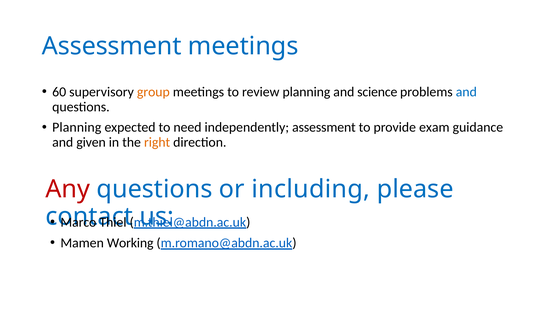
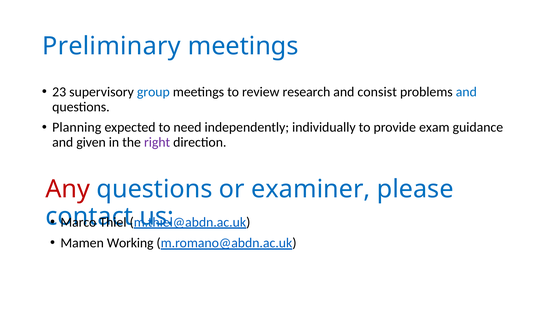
Assessment: Assessment -> Preliminary (111, 46)
60: 60 -> 23 (59, 92)
group colour: orange -> blue (153, 92)
review planning: planning -> research (306, 92)
science: science -> consist (377, 92)
independently assessment: assessment -> individually (324, 127)
right colour: orange -> purple (157, 142)
including: including -> examiner (311, 189)
